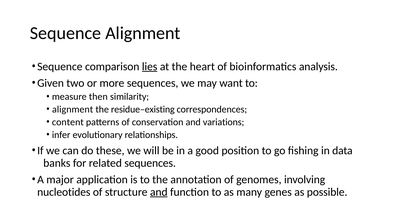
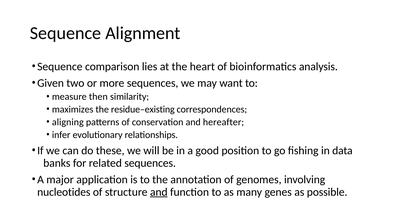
lies underline: present -> none (150, 66)
alignment: alignment -> maximizes (73, 109)
content: content -> aligning (68, 122)
variations: variations -> hereafter (223, 122)
